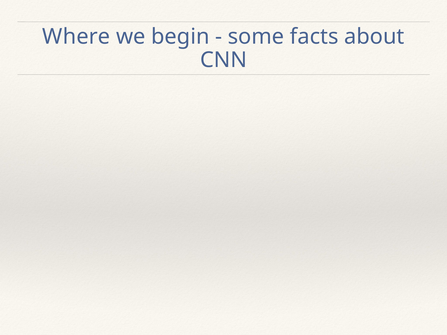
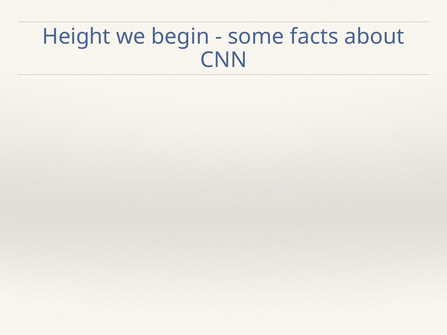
Where: Where -> Height (76, 37)
